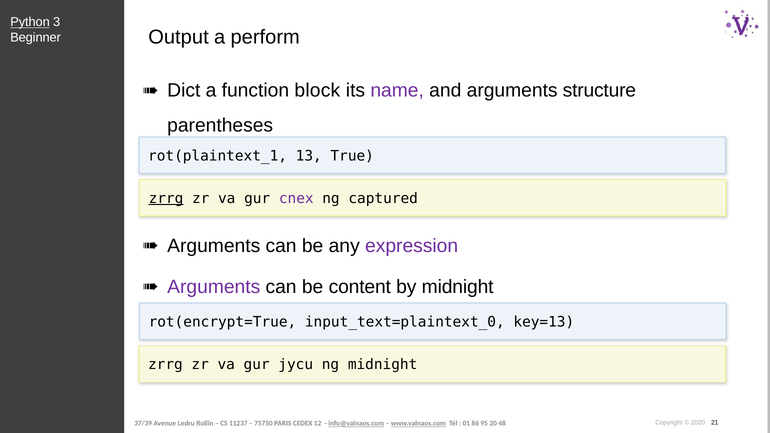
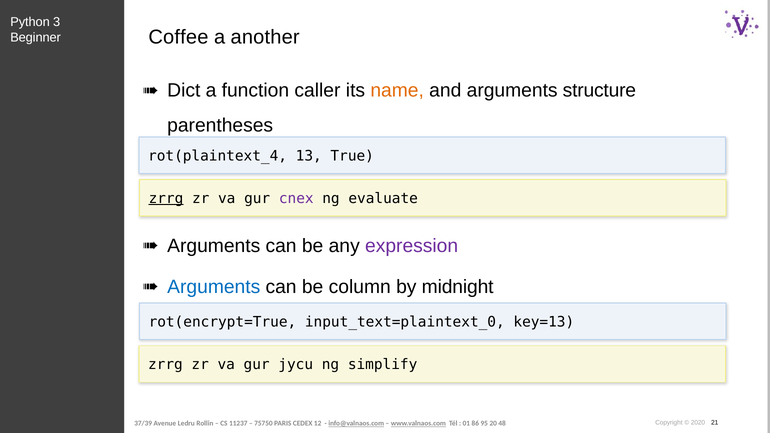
Python underline: present -> none (30, 22)
Output: Output -> Coffee (178, 37)
perform: perform -> another (265, 37)
block: block -> caller (317, 91)
name colour: purple -> orange (397, 91)
rot(plaintext_1: rot(plaintext_1 -> rot(plaintext_4 (218, 156)
captured: captured -> evaluate (383, 198)
Arguments colour: purple -> blue (214, 287)
content: content -> column (360, 287)
ng midnight: midnight -> simplify (383, 365)
